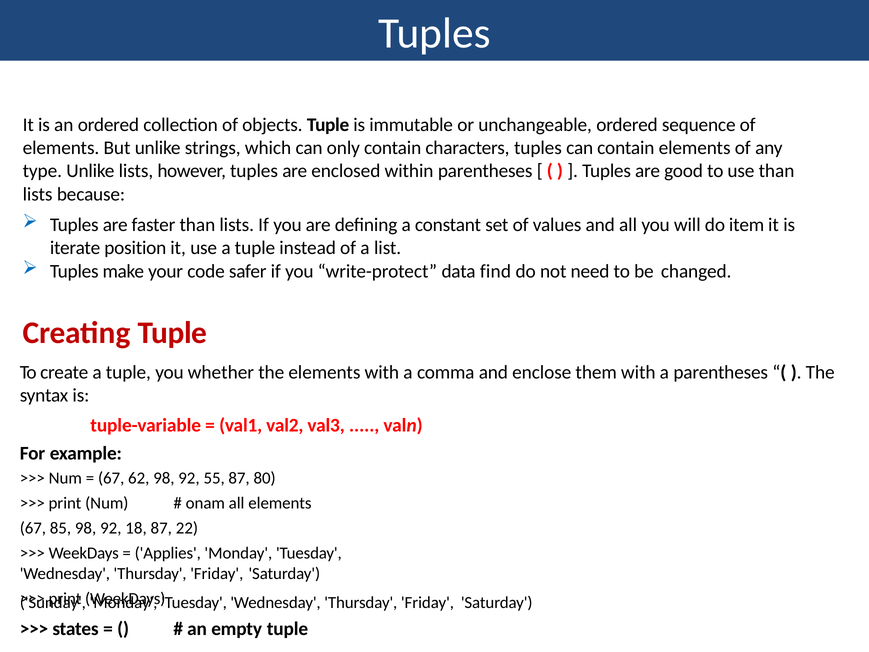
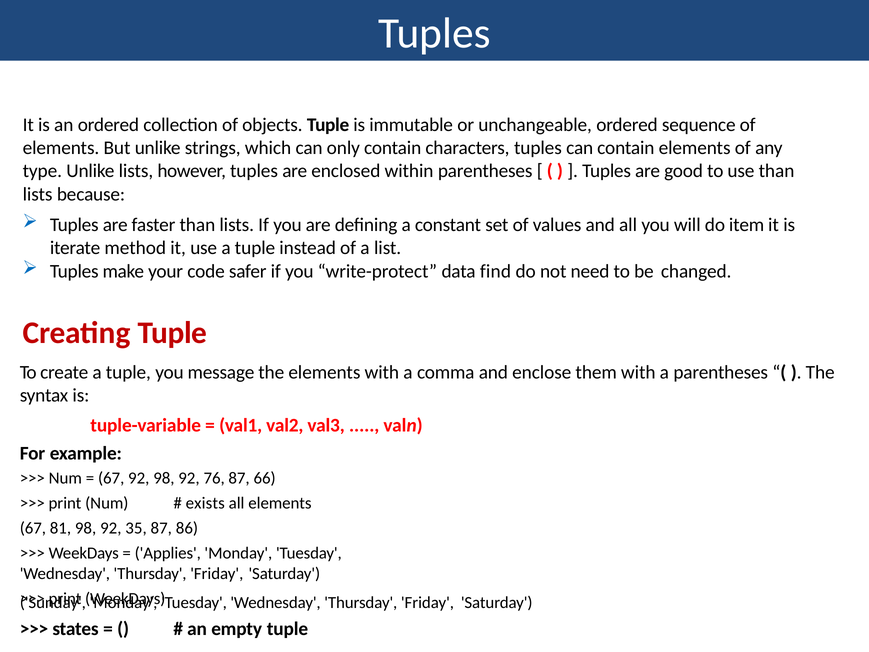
position: position -> method (135, 248)
whether: whether -> message (221, 372)
67 62: 62 -> 92 (139, 478)
55: 55 -> 76 (214, 478)
80: 80 -> 66 (265, 478)
onam: onam -> exists (205, 503)
85: 85 -> 81 (60, 528)
18: 18 -> 35 (136, 528)
22: 22 -> 86 (187, 528)
